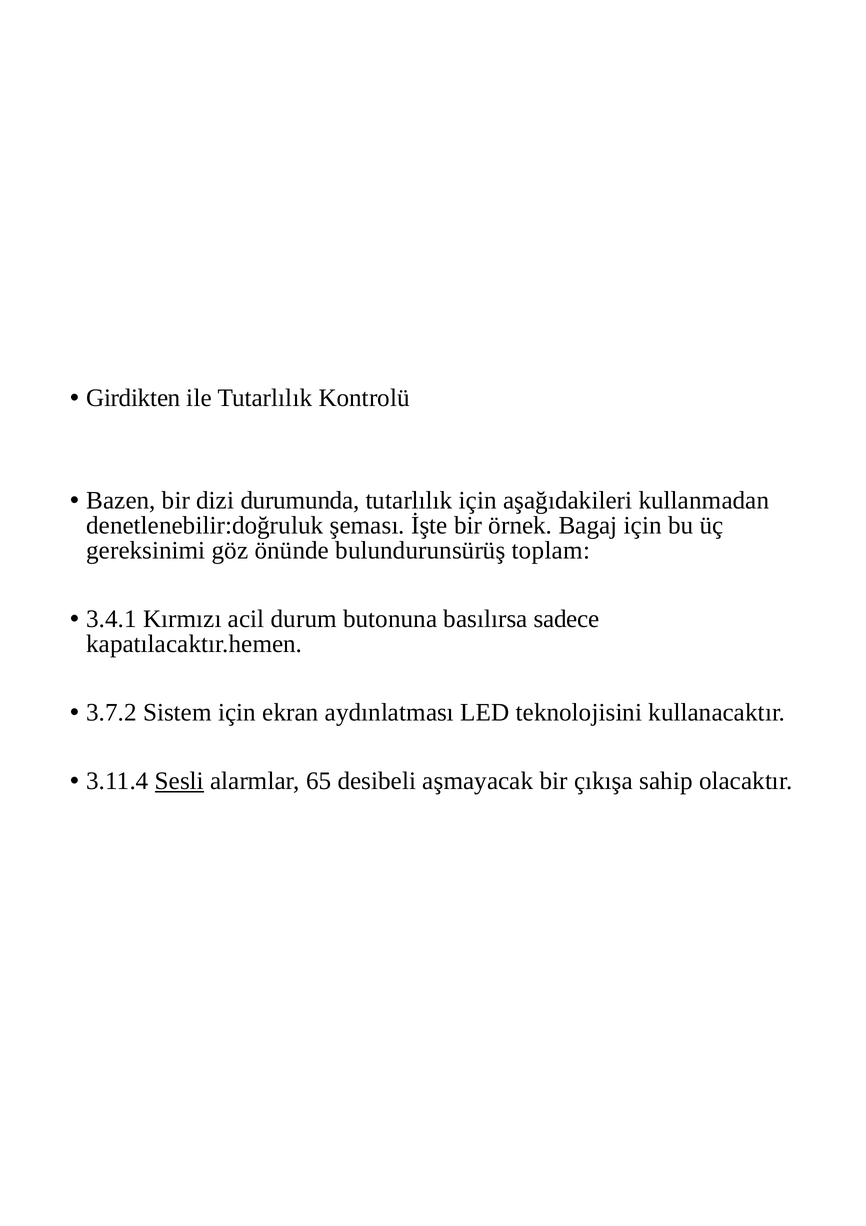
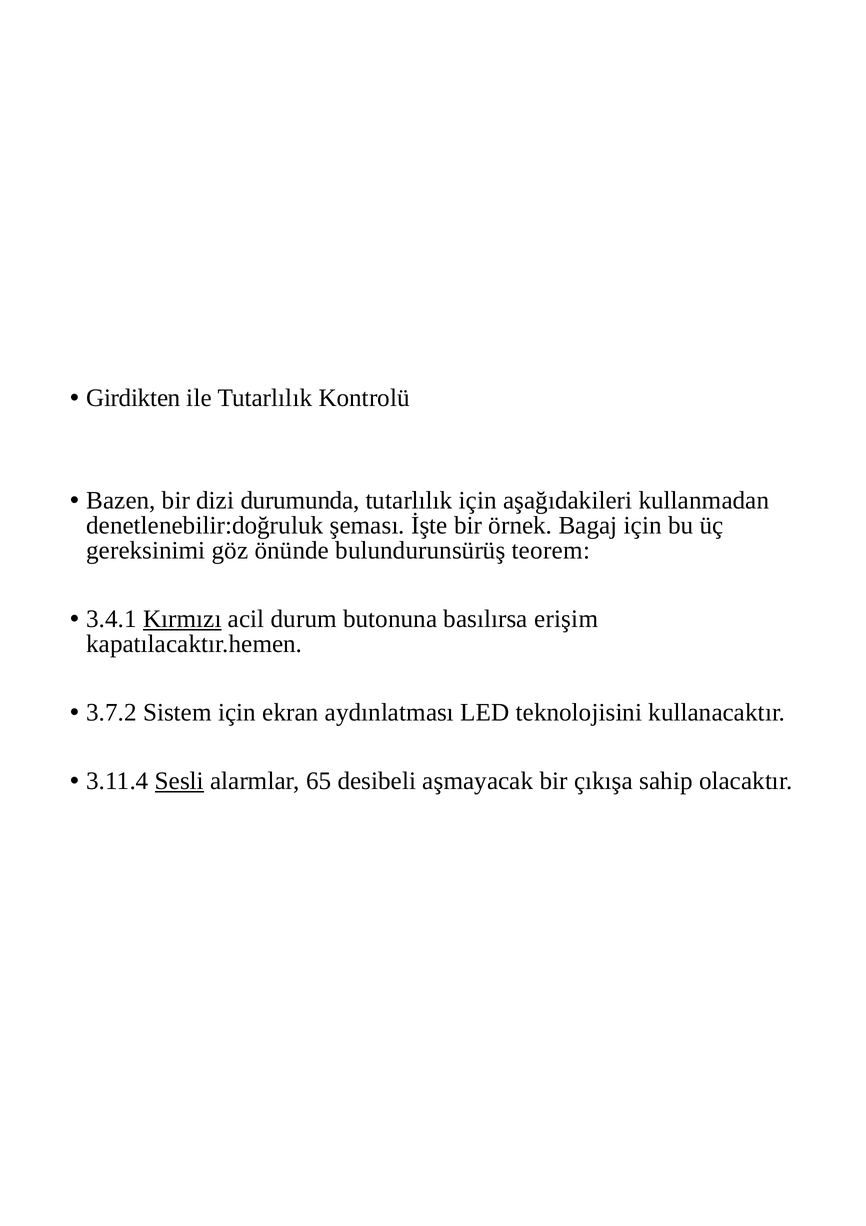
toplam: toplam -> teorem (551, 550)
Kırmızı underline: none -> present (182, 619)
sadece: sadece -> erişim (566, 619)
